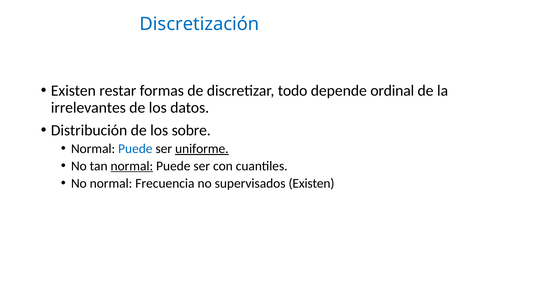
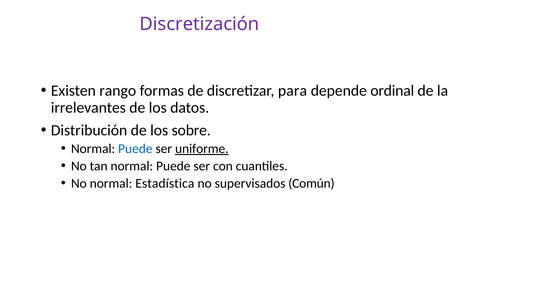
Discretización colour: blue -> purple (199, 24)
restar: restar -> rango (118, 91)
todo: todo -> para (292, 91)
normal underline: present -> none (132, 166)
Frecuencia: Frecuencia -> Estadística (165, 183)
supervisados Existen: Existen -> Común (311, 183)
